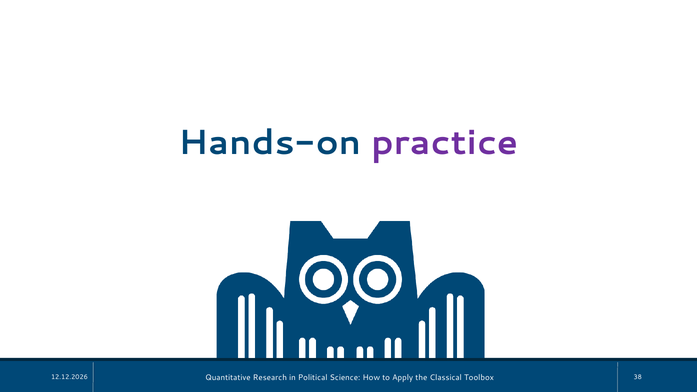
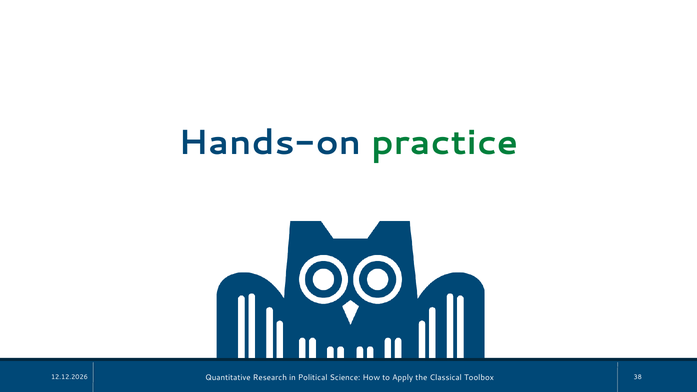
practice colour: purple -> green (445, 143)
